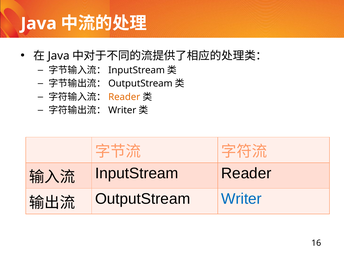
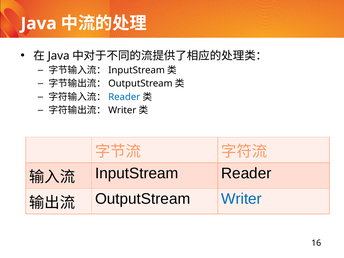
Reader colour: orange -> blue (124, 97)
